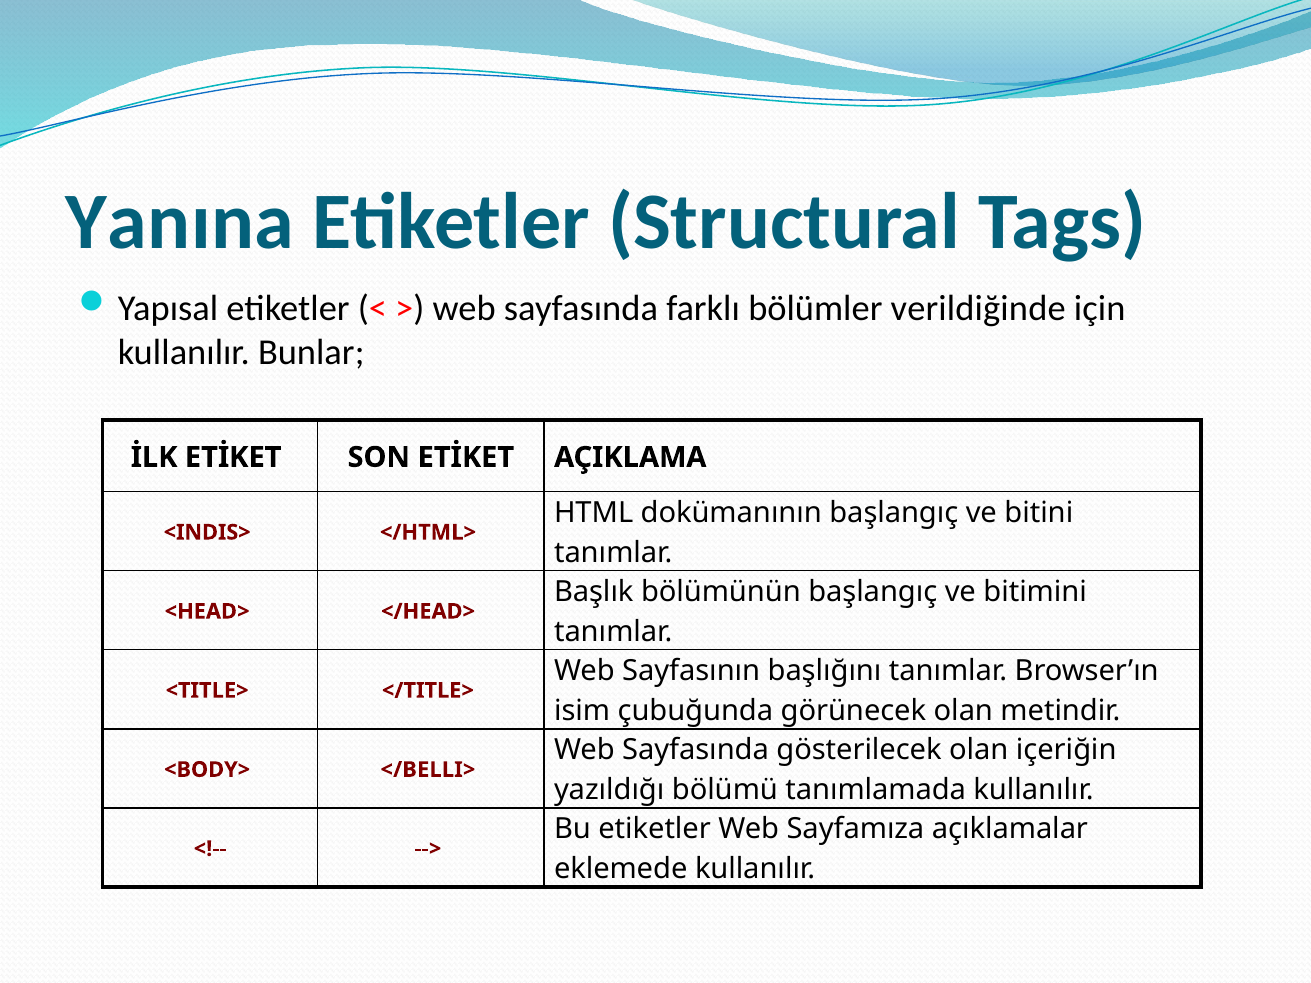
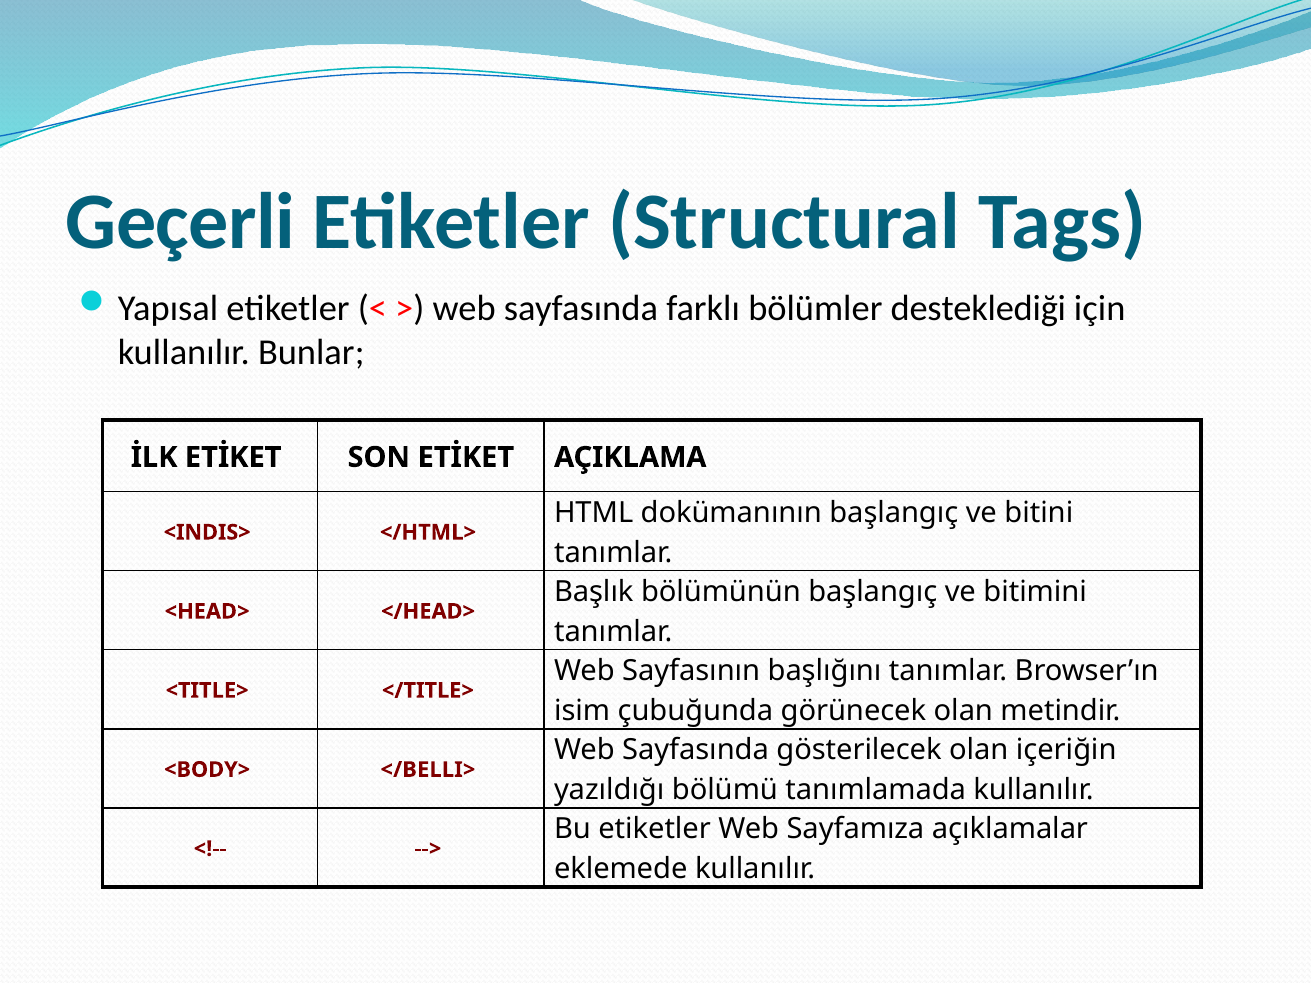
Yanına: Yanına -> Geçerli (180, 222)
verildiğinde: verildiğinde -> desteklediği (978, 308)
